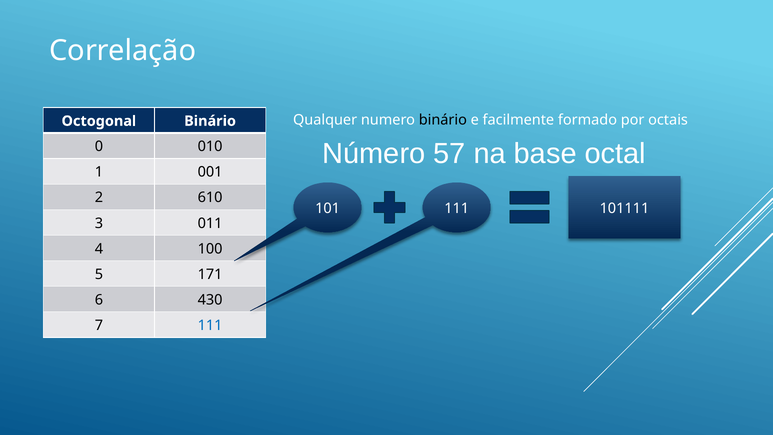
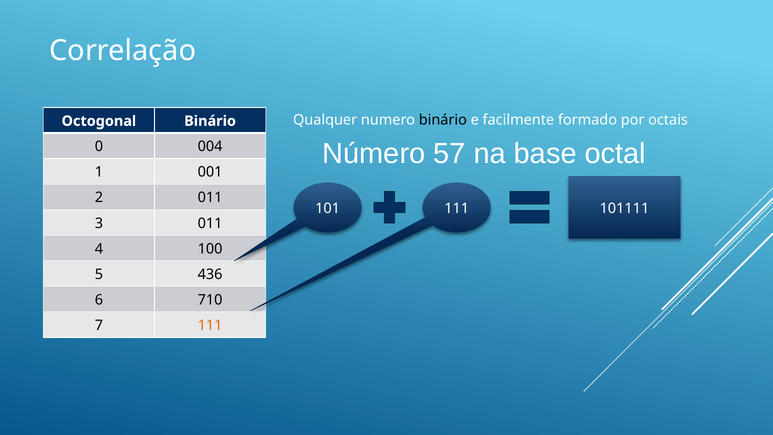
010: 010 -> 004 (210, 147)
2 610: 610 -> 011 (210, 198)
171: 171 -> 436 (210, 274)
430: 430 -> 710 (210, 300)
111 colour: blue -> orange (210, 325)
